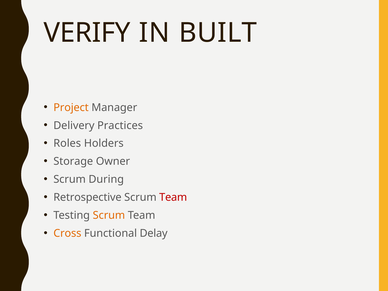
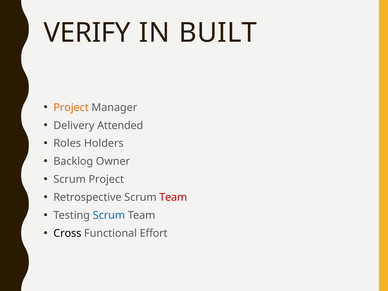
Practices: Practices -> Attended (120, 125)
Storage: Storage -> Backlog (73, 161)
Scrum During: During -> Project (106, 179)
Scrum colour: orange -> blue (109, 215)
Cross colour: orange -> black (67, 233)
Delay: Delay -> Effort (154, 233)
